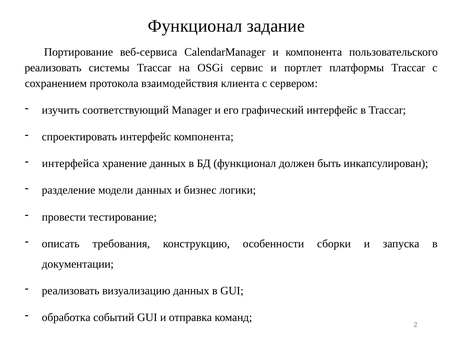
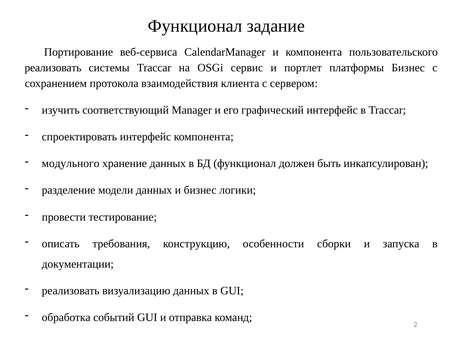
платформы Traccar: Traccar -> Бизнес (408, 68)
интерфейса: интерфейса -> модульного (71, 163)
